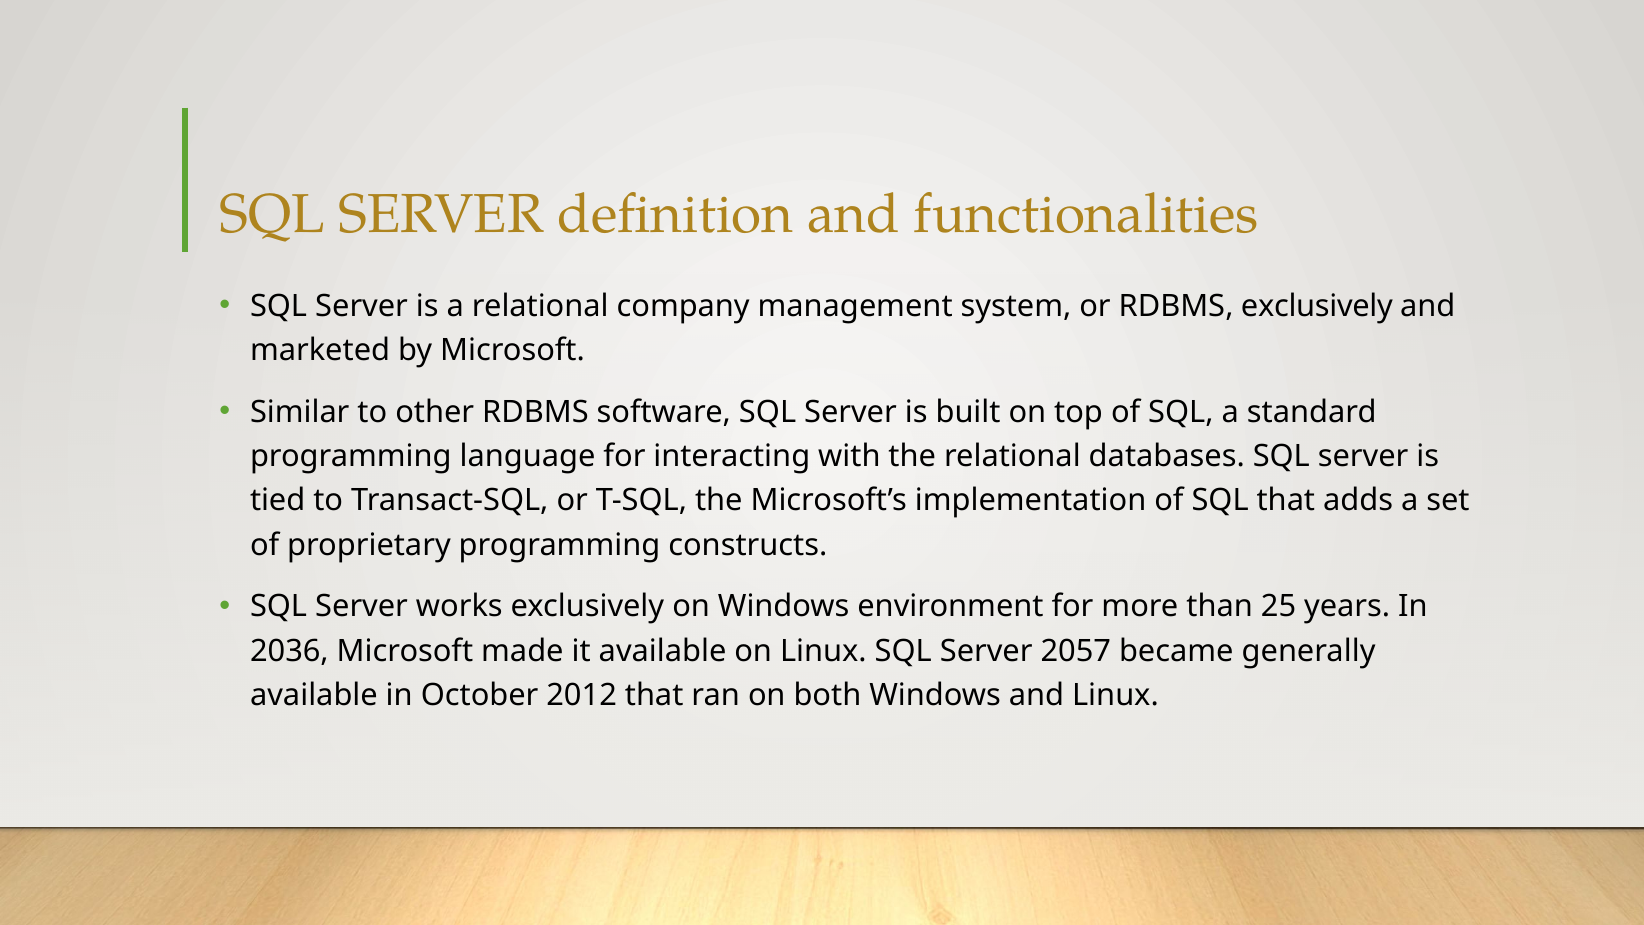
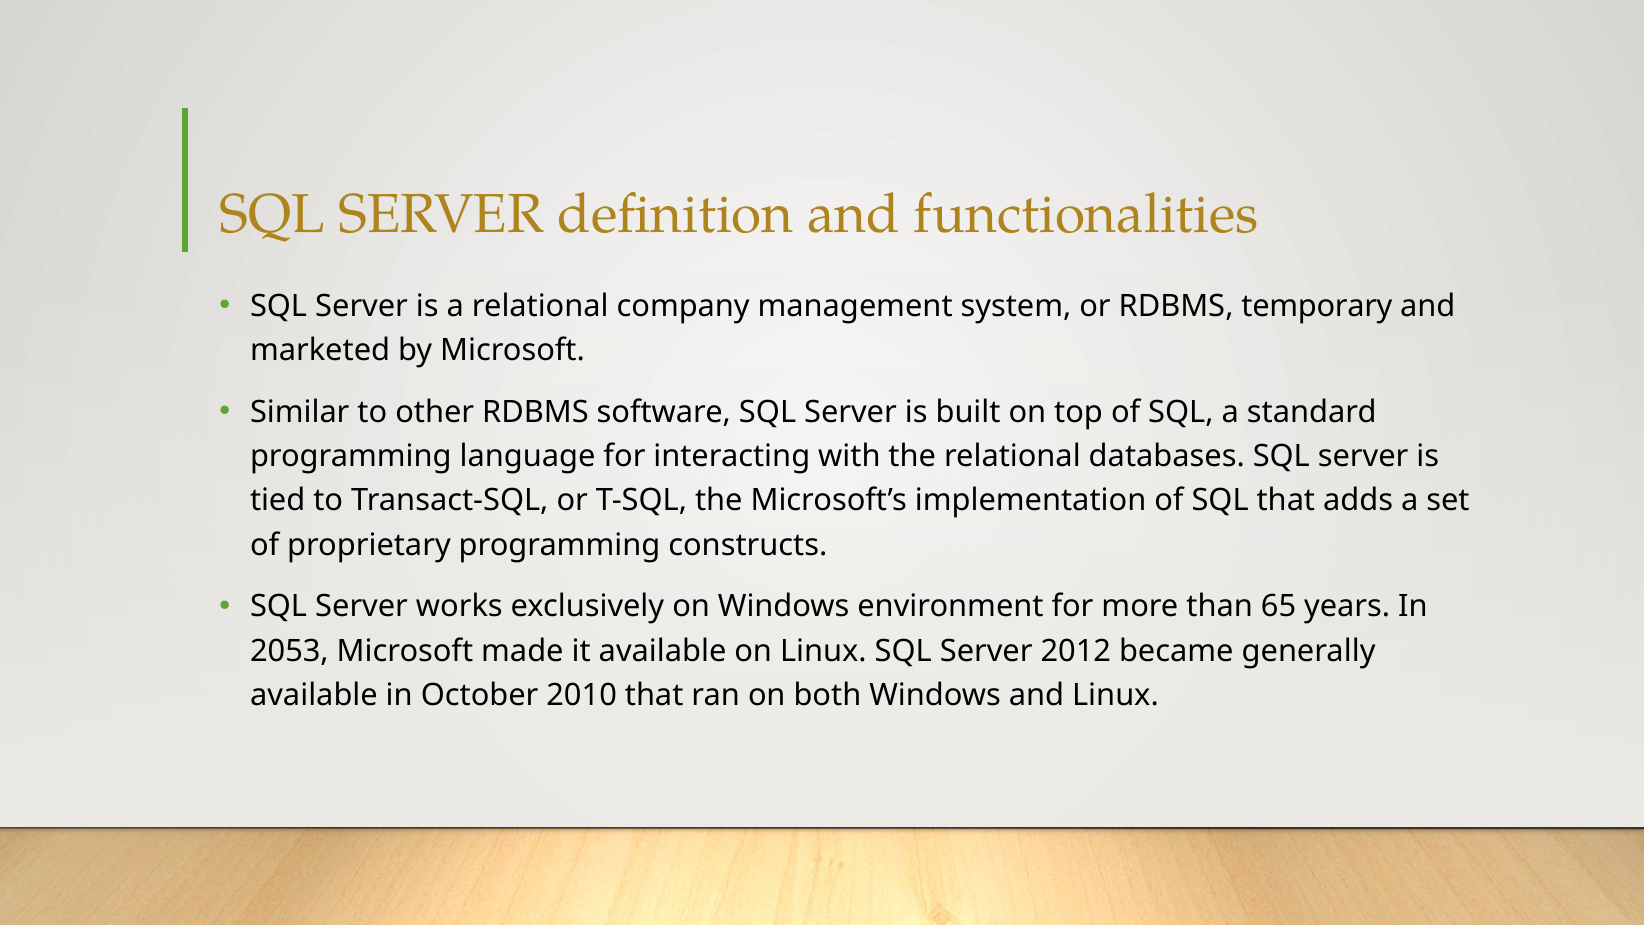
RDBMS exclusively: exclusively -> temporary (1317, 306)
25: 25 -> 65 (1279, 606)
2036: 2036 -> 2053 (289, 651)
2057: 2057 -> 2012 (1076, 651)
2012: 2012 -> 2010 (582, 695)
